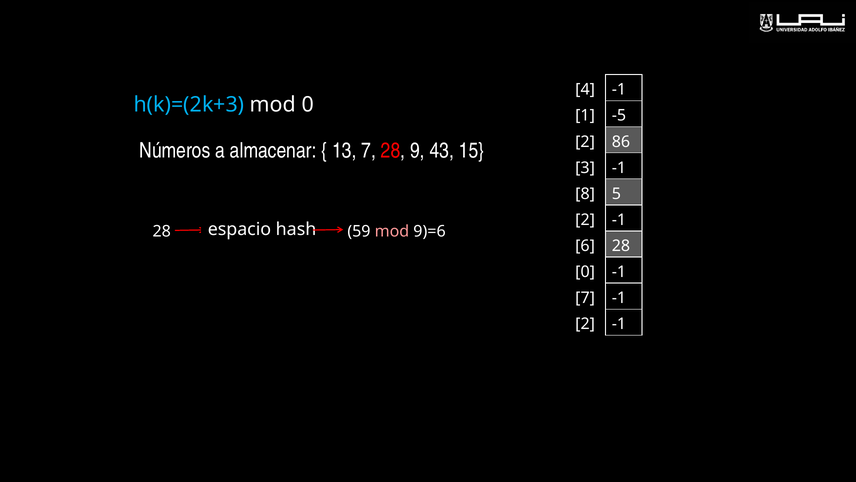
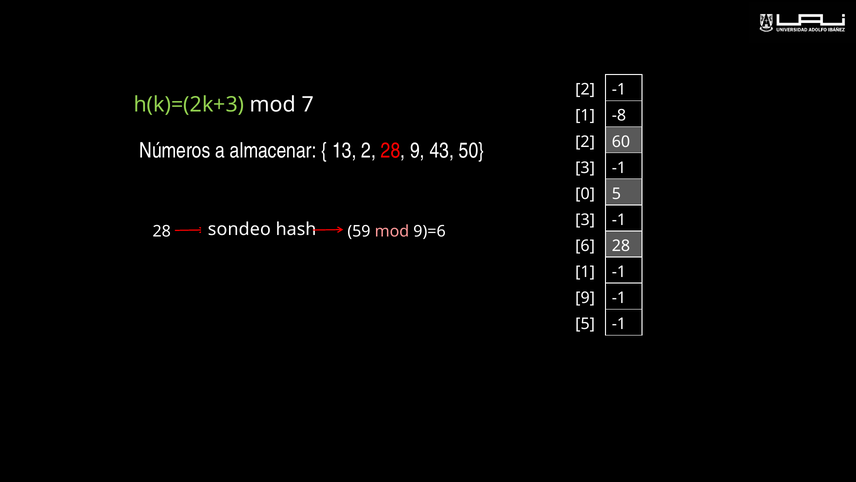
4: 4 -> 2 (585, 90)
h(k)=(2k+3 colour: light blue -> light green (189, 105)
mod 0: 0 -> 7 (308, 105)
-5: -5 -> -8 (619, 116)
86: 86 -> 60 (621, 142)
13 7: 7 -> 2 (369, 150)
15: 15 -> 50 (472, 150)
8: 8 -> 0 (585, 194)
2: 2 -> 3 (585, 220)
espacio: espacio -> sondeo (239, 229)
0: 0 -> 1 (585, 272)
7: 7 -> 9 (585, 298)
2: 2 -> 5 (585, 324)
